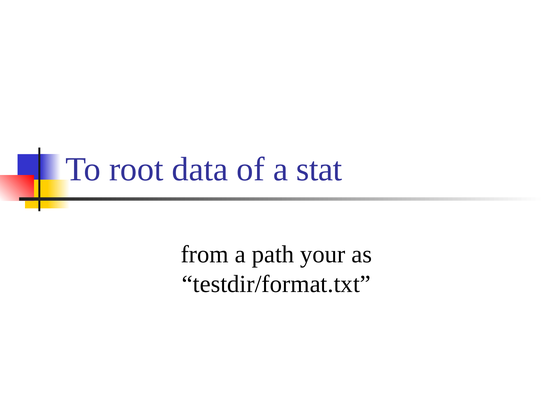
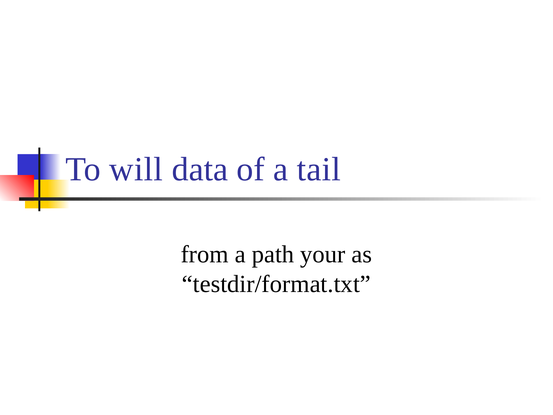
root: root -> will (136, 169)
stat: stat -> tail (319, 169)
